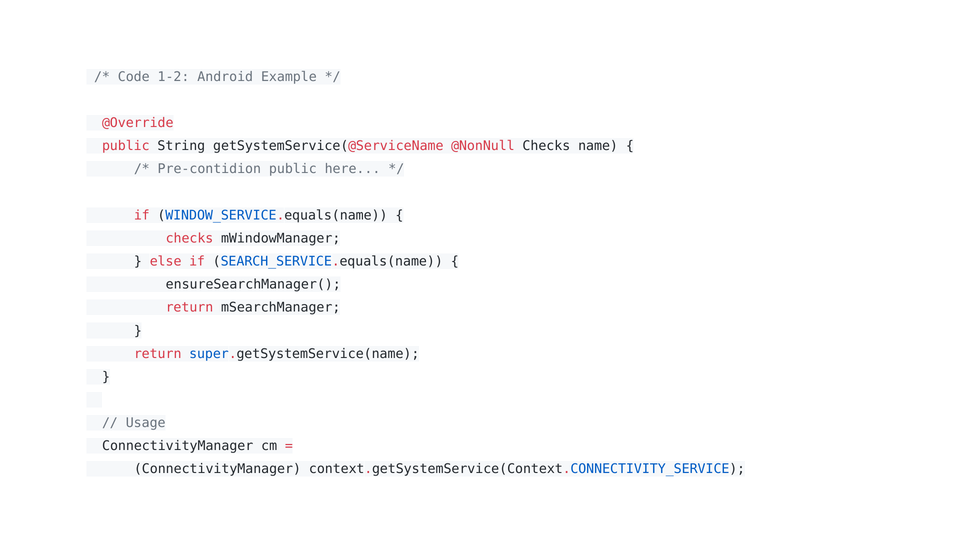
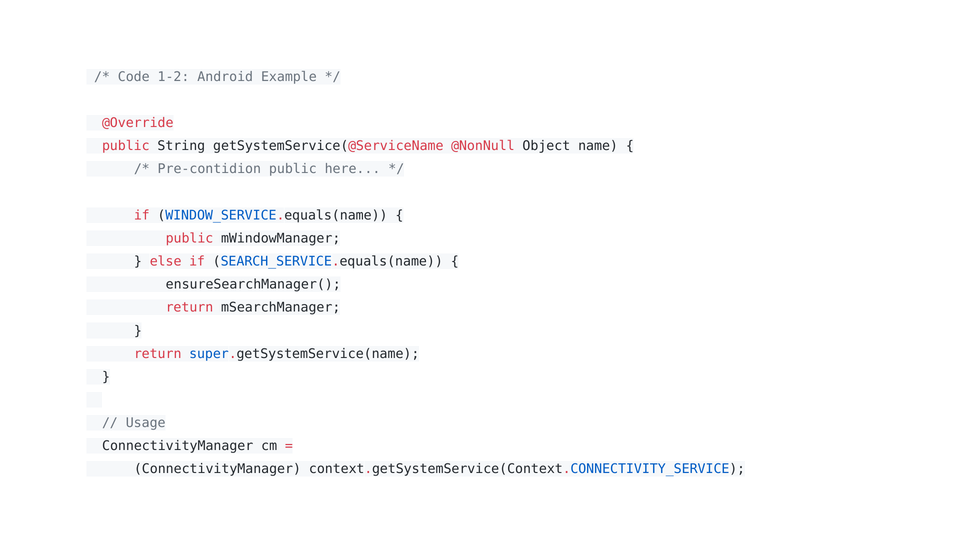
@NonNull Checks: Checks -> Object (546, 146)
checks: checks -> public (189, 238)
